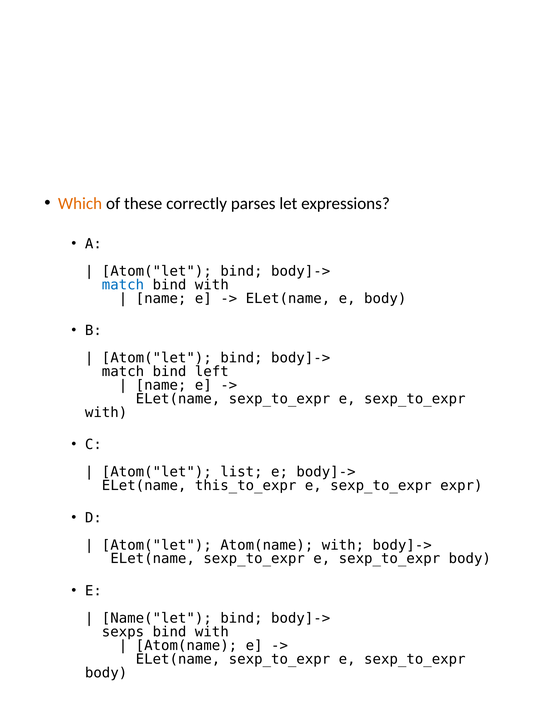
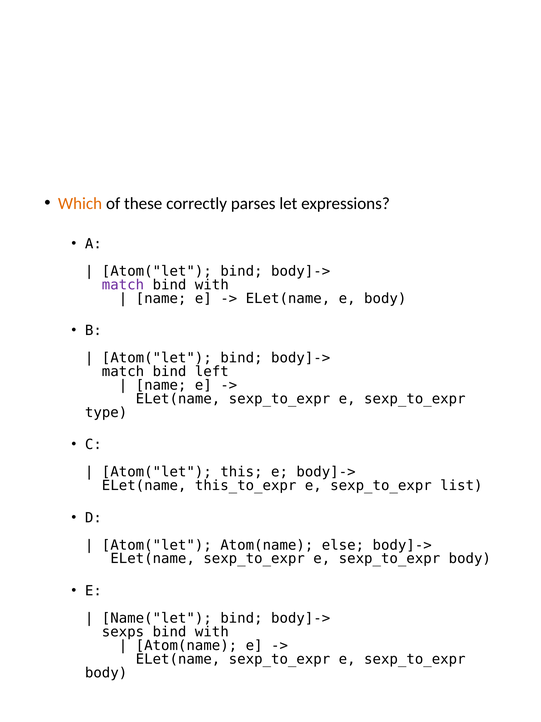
match colour: blue -> purple (123, 285)
with: with -> type (106, 412)
list: list -> this (241, 472)
expr: expr -> list (461, 485)
Atom(name with: with -> else (343, 545)
